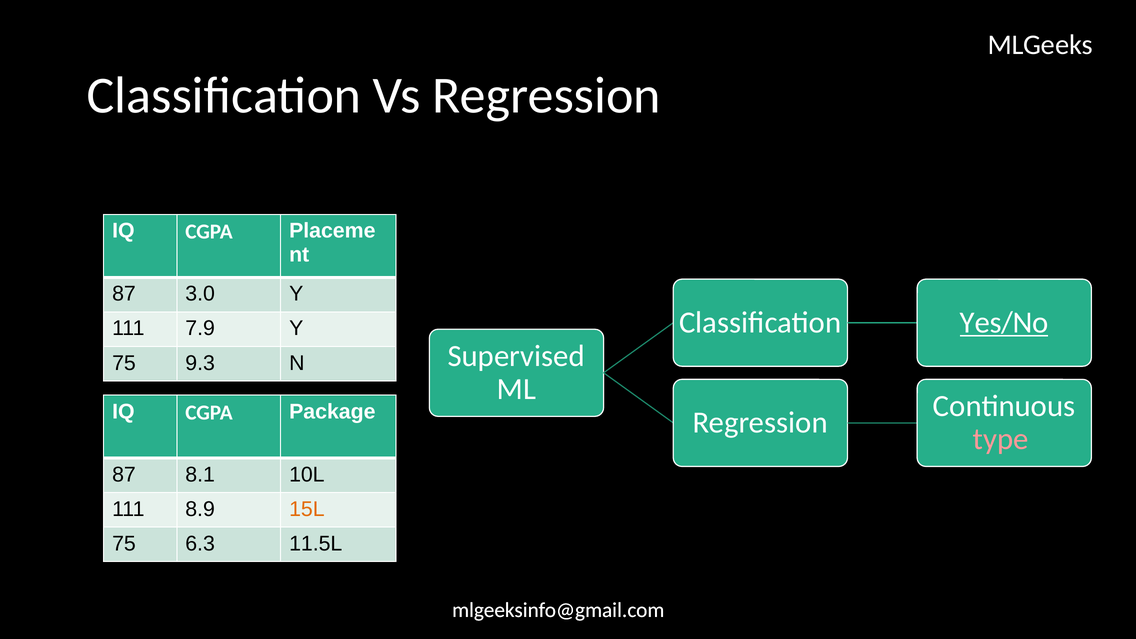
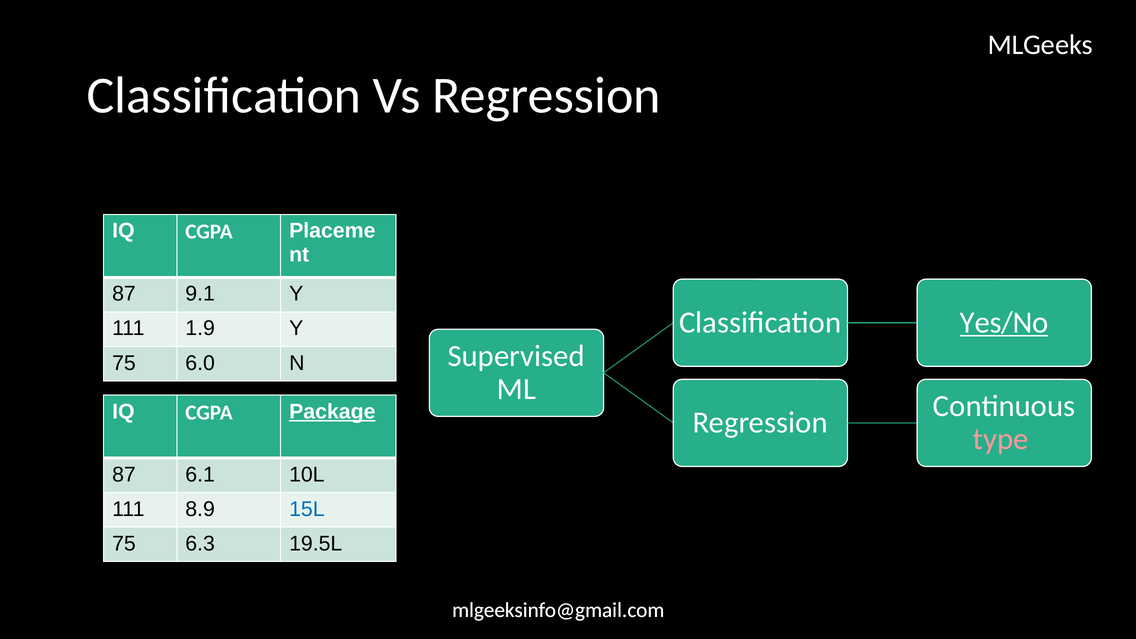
3.0: 3.0 -> 9.1 (200, 294)
7.9: 7.9 -> 1.9 (200, 328)
9.3: 9.3 -> 6.0 (200, 363)
Package underline: none -> present (332, 412)
8.1: 8.1 -> 6.1 (200, 474)
15L colour: orange -> blue (307, 509)
11.5L: 11.5L -> 19.5L (316, 544)
